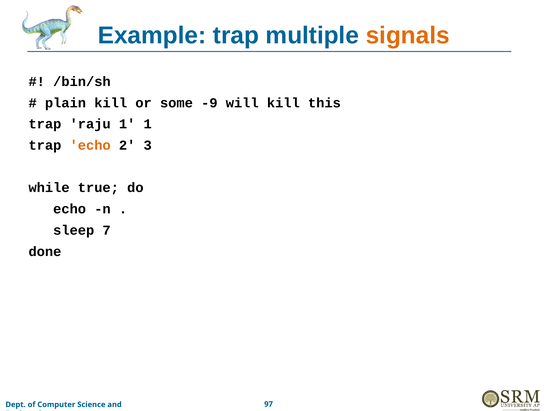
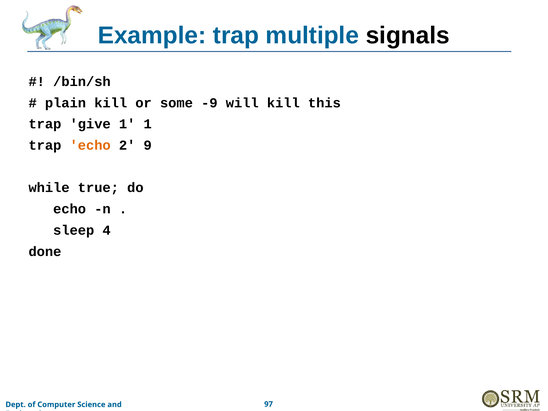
signals colour: orange -> black (408, 36)
raju: raju -> give (90, 124)
3: 3 -> 9 (148, 145)
7: 7 -> 4 (107, 230)
